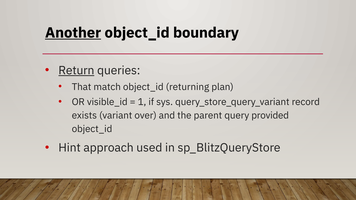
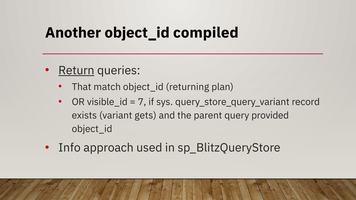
Another underline: present -> none (73, 33)
boundary: boundary -> compiled (206, 33)
1: 1 -> 7 (142, 102)
over: over -> gets (145, 116)
Hint: Hint -> Info (70, 148)
